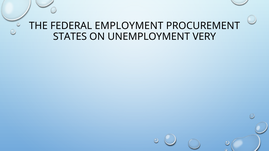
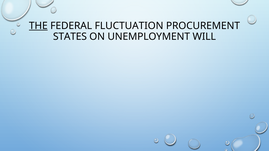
THE underline: none -> present (38, 26)
EMPLOYMENT: EMPLOYMENT -> FLUCTUATION (129, 26)
VERY: VERY -> WILL (204, 37)
